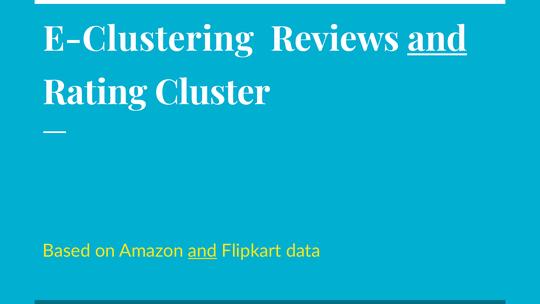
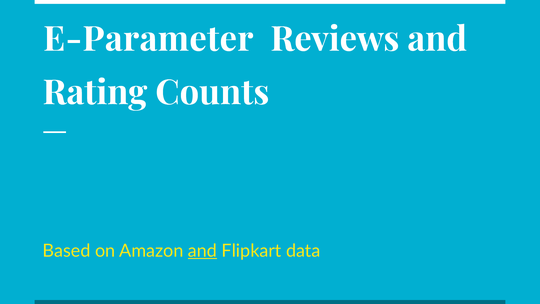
E-Clustering: E-Clustering -> E-Parameter (148, 39)
and underline: present -> none (437, 39)
Cluster: Cluster -> Counts (212, 93)
